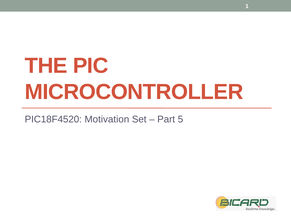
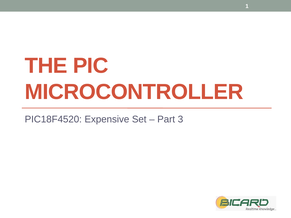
Motivation: Motivation -> Expensive (107, 120)
5: 5 -> 3 (180, 120)
